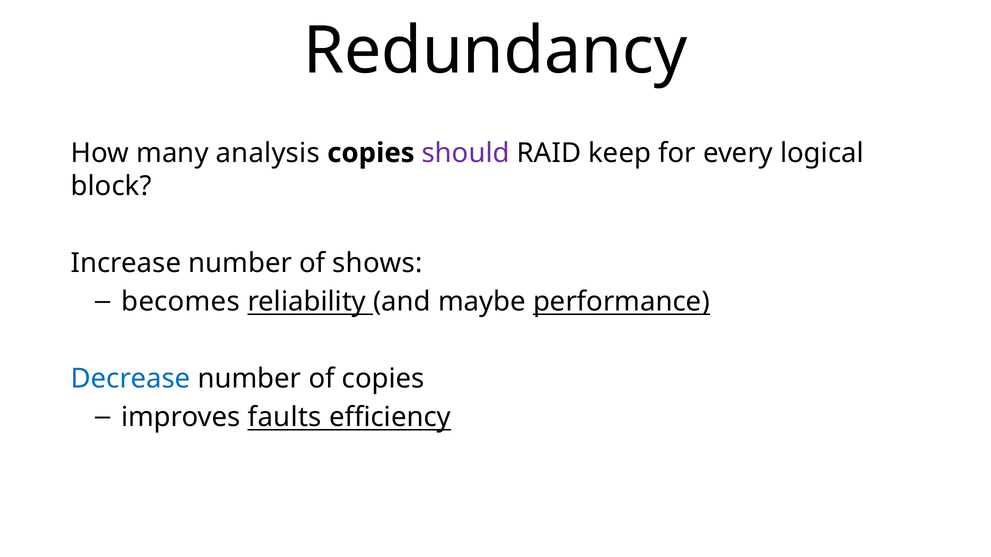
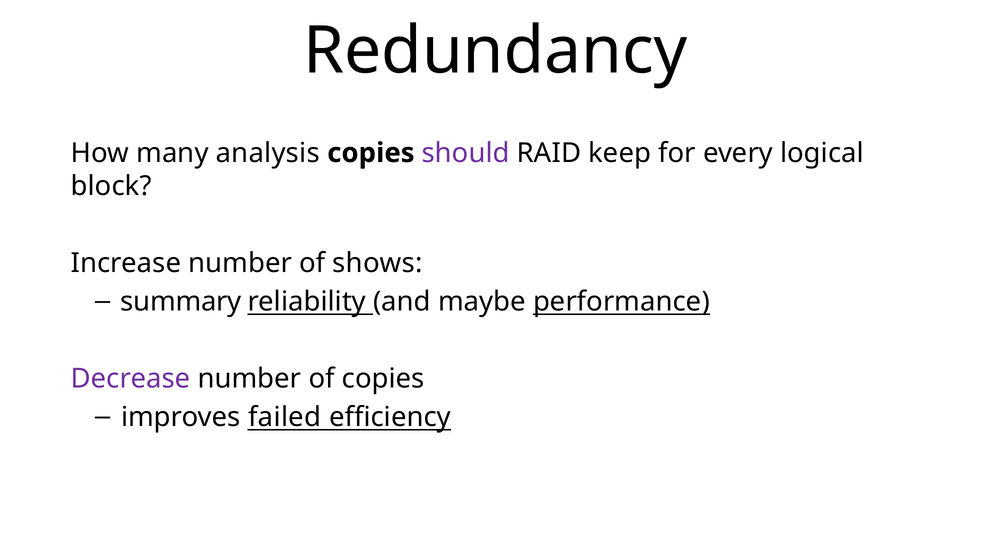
becomes: becomes -> summary (181, 302)
Decrease colour: blue -> purple (131, 379)
faults: faults -> failed (285, 418)
